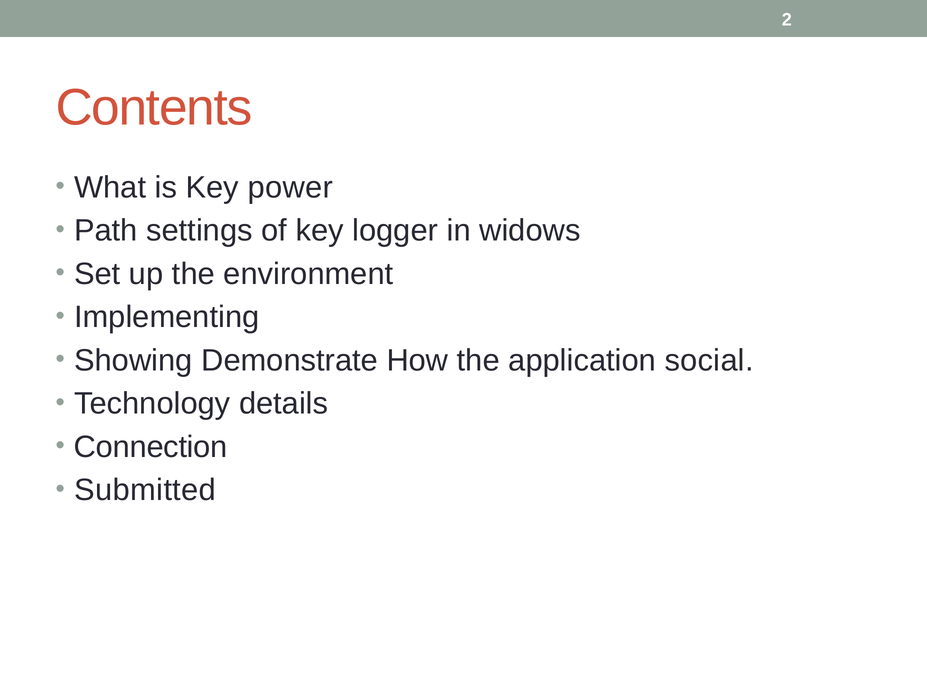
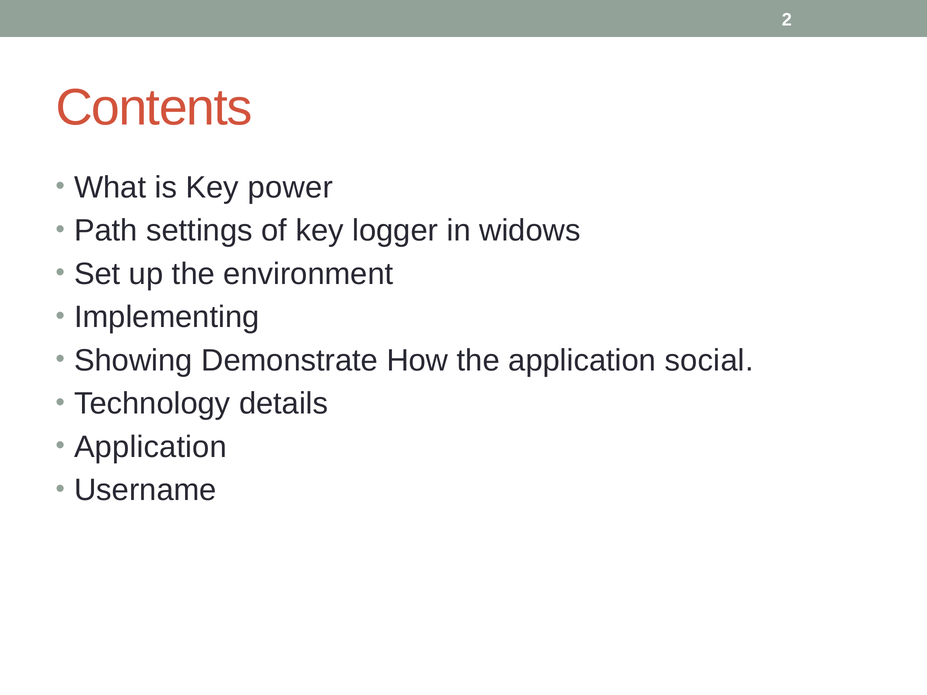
Connection: Connection -> Application (150, 447)
Submitted: Submitted -> Username (145, 490)
